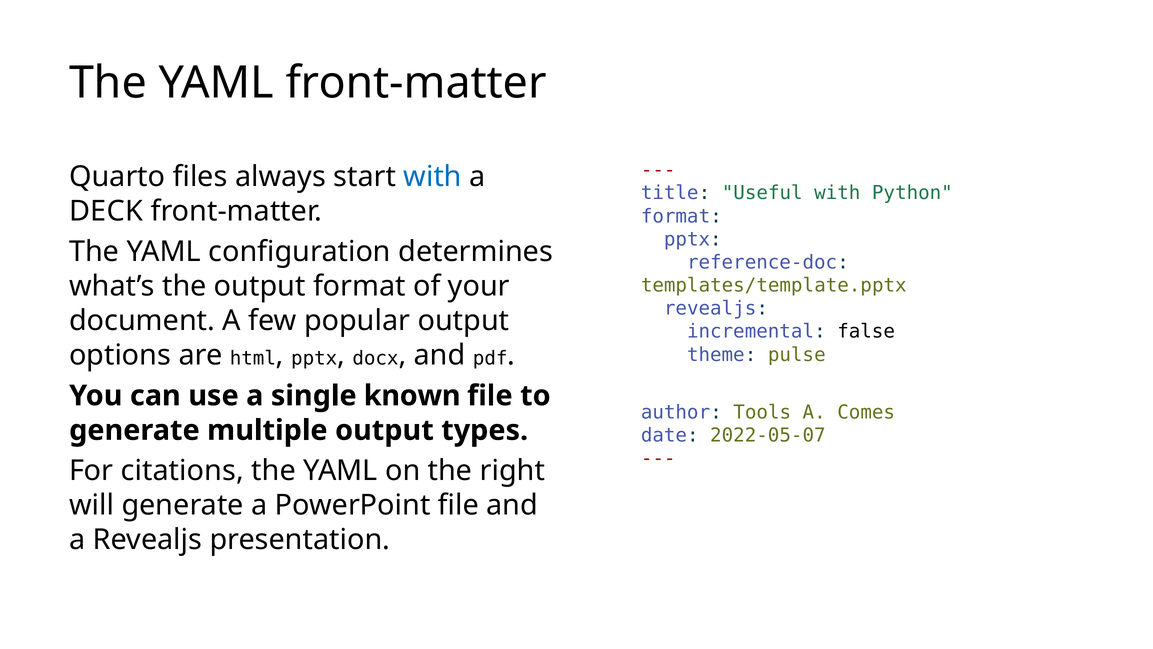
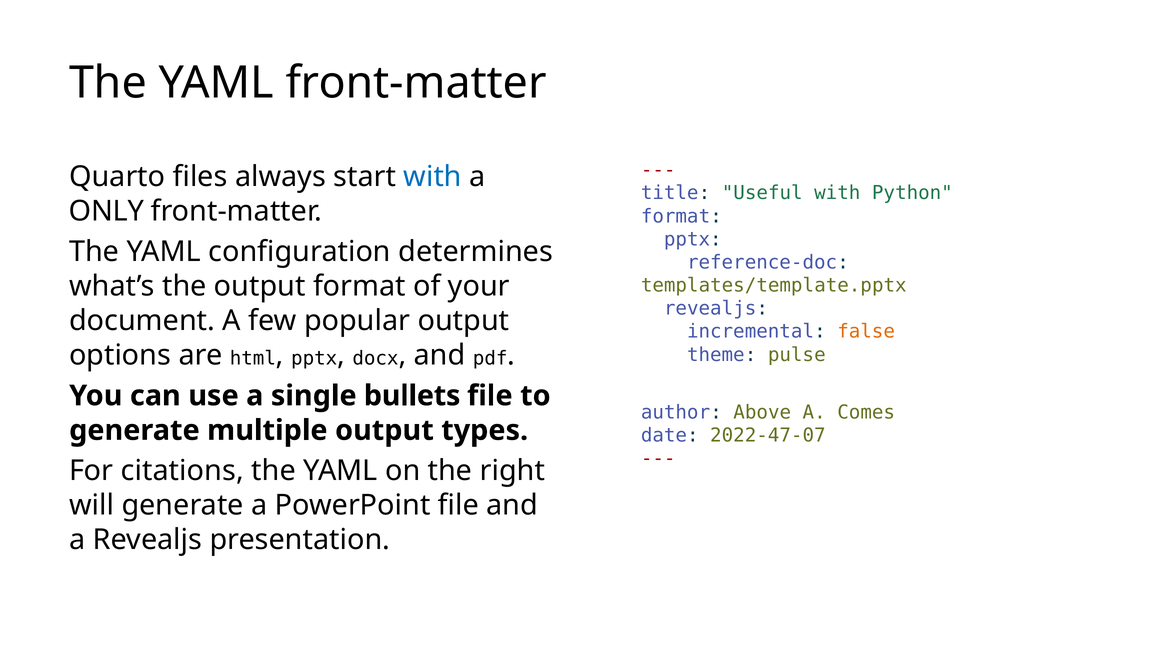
DECK: DECK -> ONLY (106, 211)
false colour: black -> orange (866, 331)
known: known -> bullets (412, 395)
Tools: Tools -> Above (762, 412)
2022-05-07: 2022-05-07 -> 2022-47-07 (768, 435)
